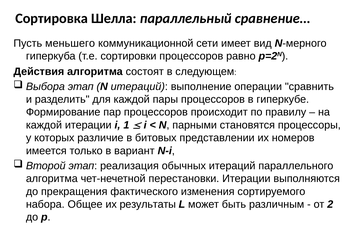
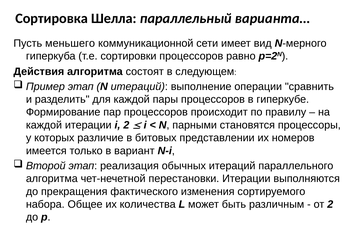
сравнение…: сравнение… -> варианта… (272, 18)
Выбора: Выбора -> Пример (45, 86)
i 1: 1 -> 2 (126, 125)
результаты: результаты -> количества (148, 204)
